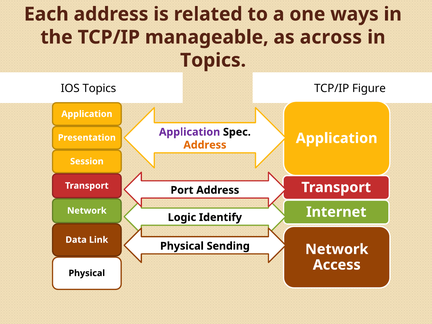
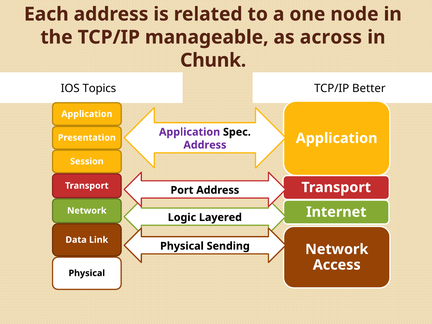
ways: ways -> node (354, 14)
Topics: Topics -> Chunk (213, 60)
Figure: Figure -> Better (369, 88)
Address colour: orange -> purple (205, 145)
Identify: Identify -> Layered (220, 217)
